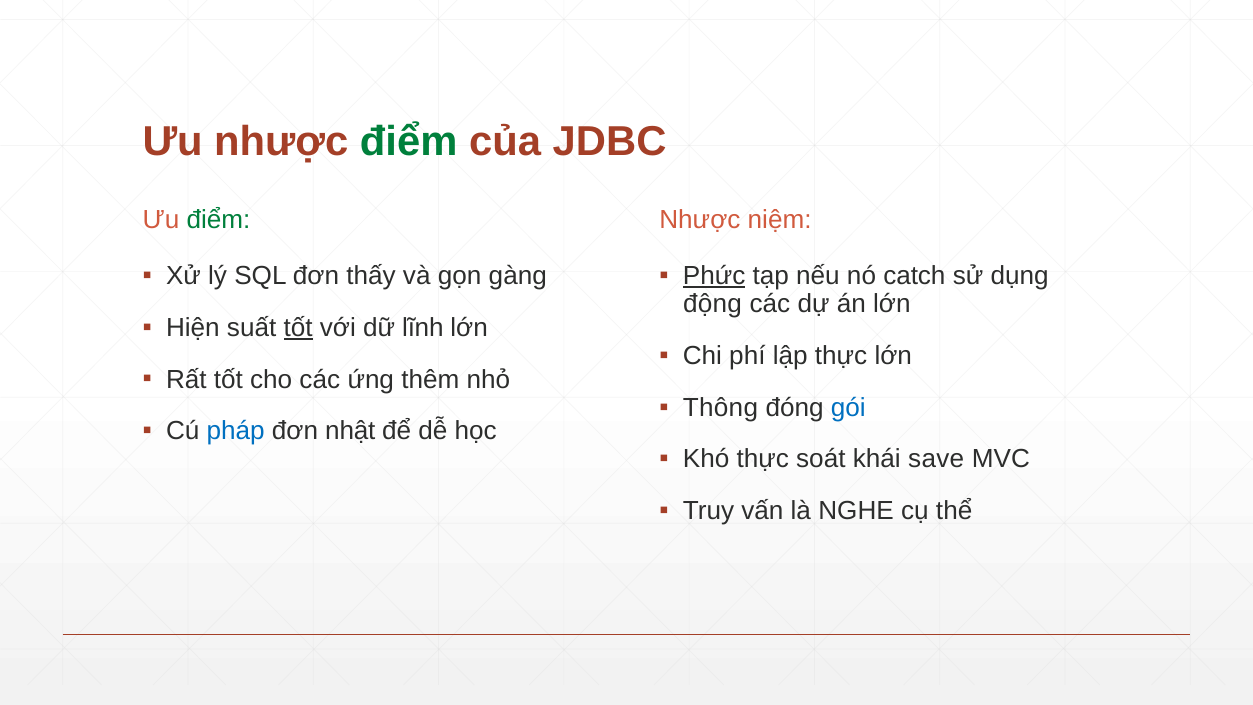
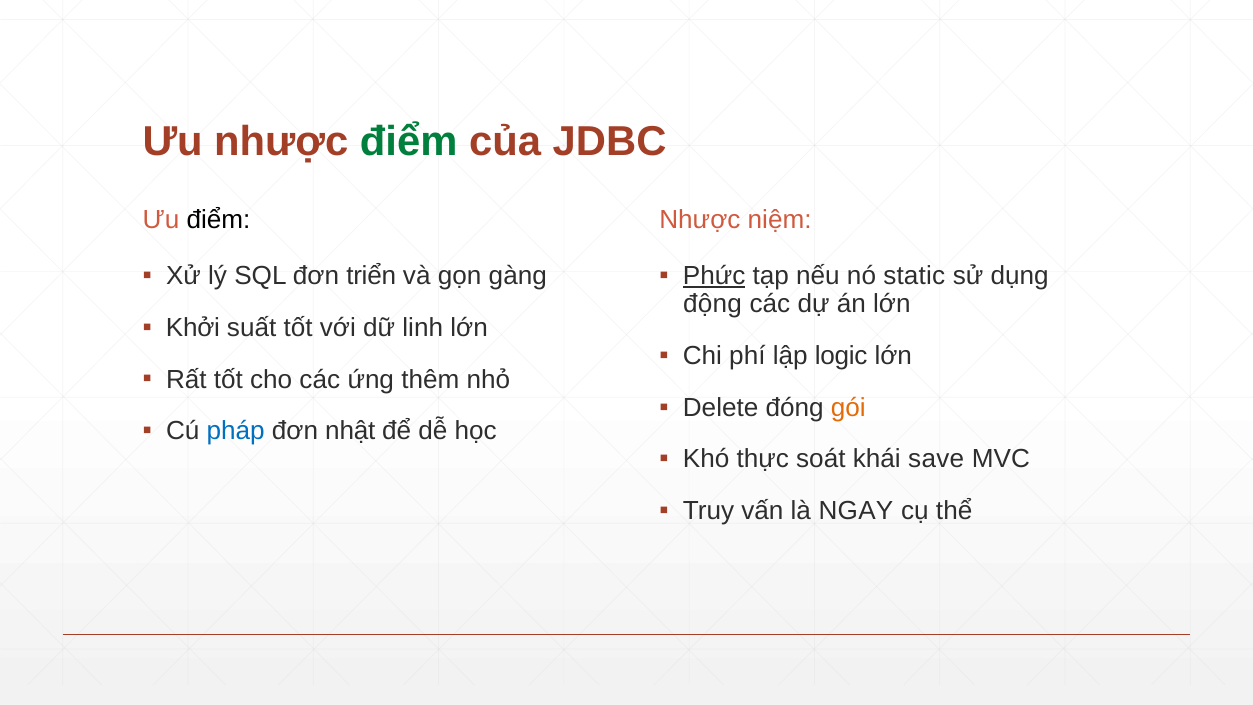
điểm colour: green -> black (218, 220)
thấy: thấy -> triển (371, 276)
catch: catch -> static (914, 276)
Hiện: Hiện -> Khởi (193, 328)
tốt underline: present -> none (298, 328)
lĩnh: lĩnh -> linh (423, 328)
lập thực: thực -> logic (841, 356)
Thông: Thông -> Delete (721, 408)
gói colour: blue -> orange (848, 408)
NGHE: NGHE -> NGAY (856, 511)
